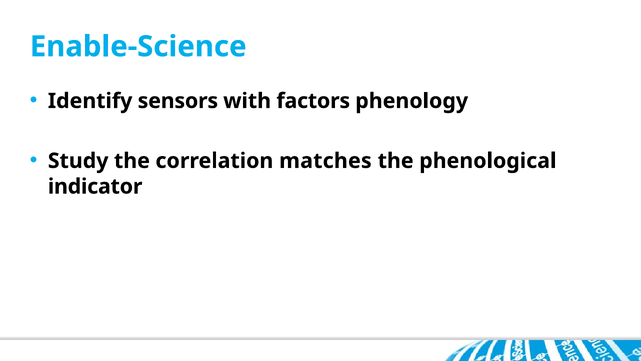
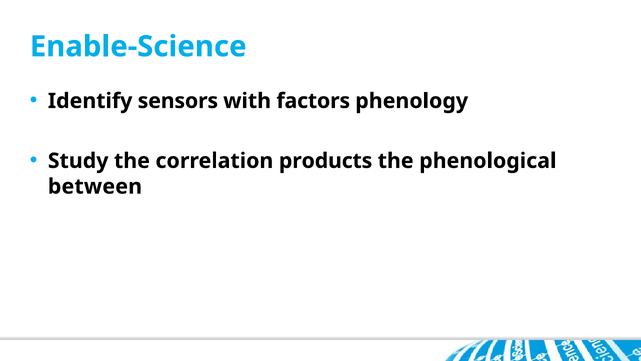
matches: matches -> products (326, 161)
indicator: indicator -> between (95, 186)
